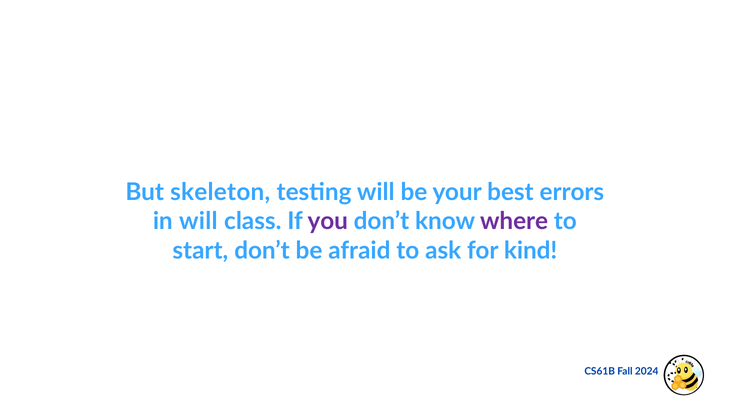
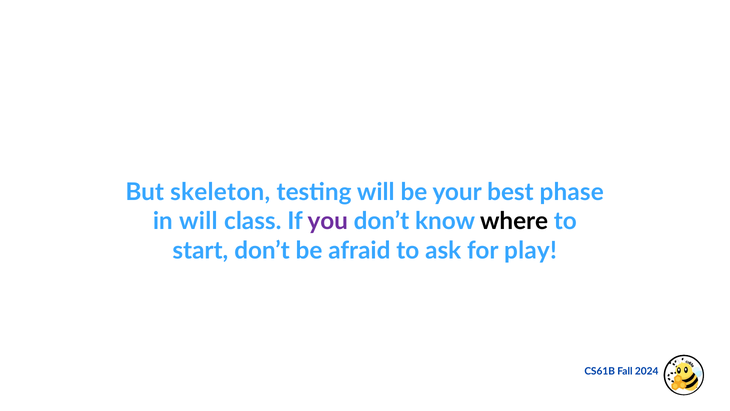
errors: errors -> phase (572, 192)
where colour: purple -> black (514, 221)
kind: kind -> play (530, 250)
